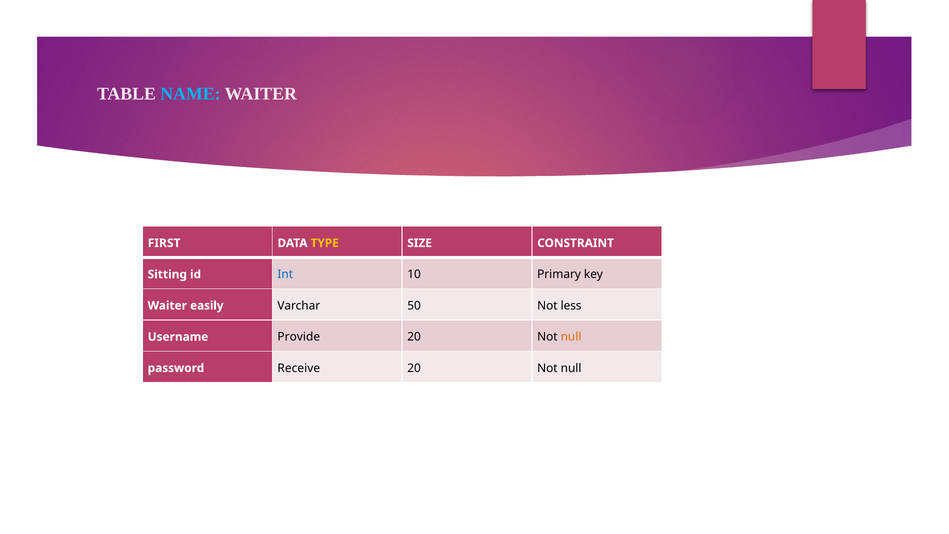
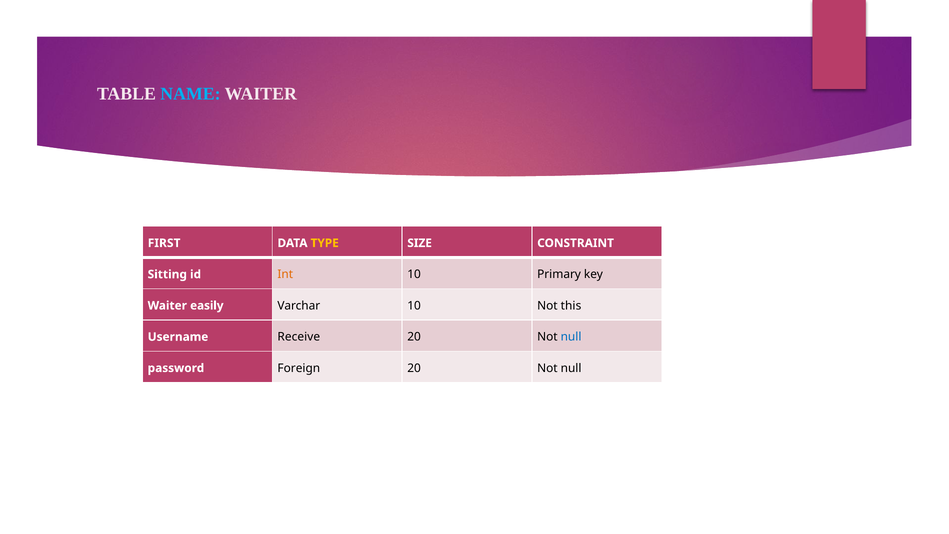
Int colour: blue -> orange (285, 274)
Varchar 50: 50 -> 10 (414, 306)
less: less -> this (571, 306)
Provide: Provide -> Receive (299, 337)
null colour: orange -> blue (571, 337)
Receive: Receive -> Foreign (299, 368)
